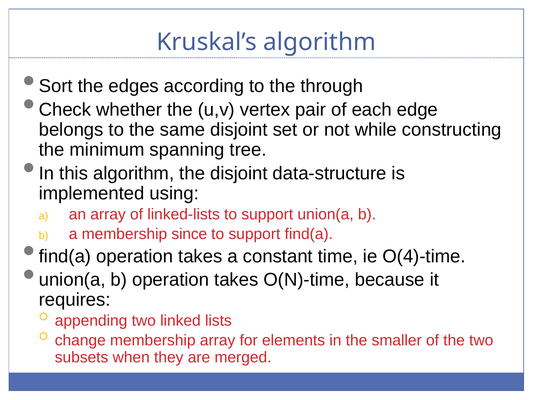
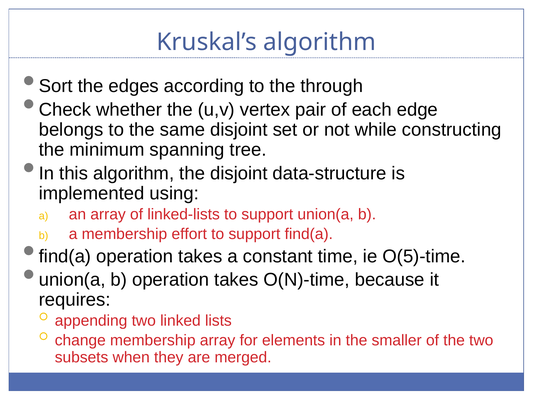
since: since -> effort (189, 234)
O(4)-time: O(4)-time -> O(5)-time (424, 256)
